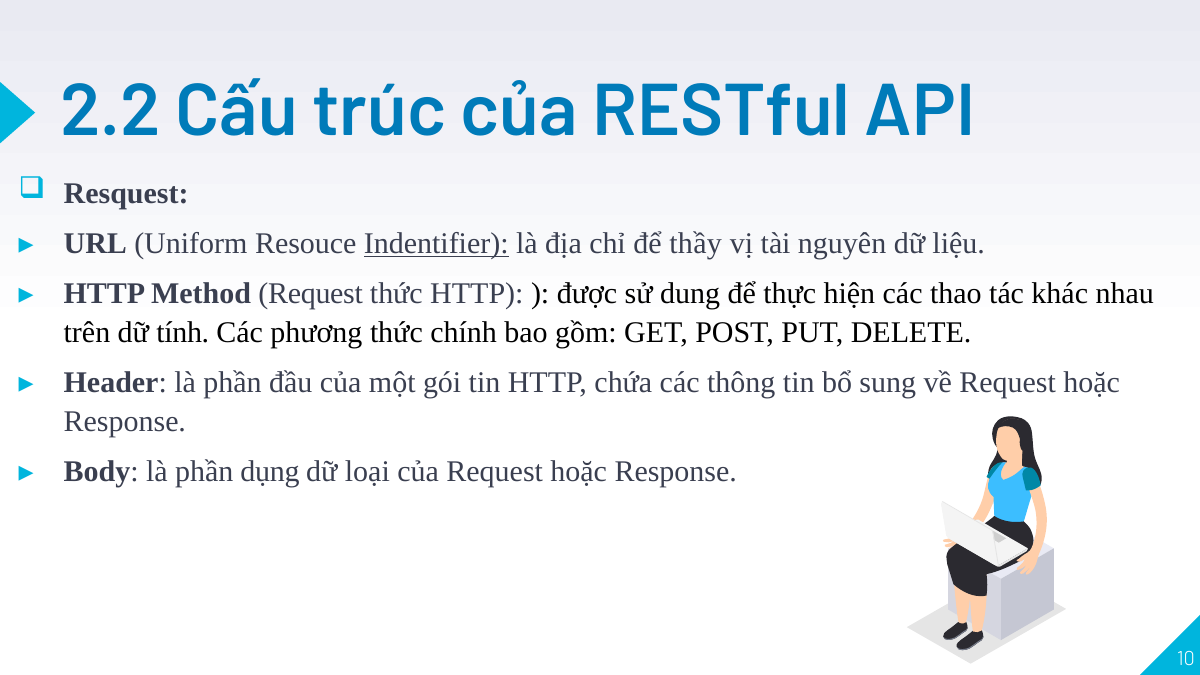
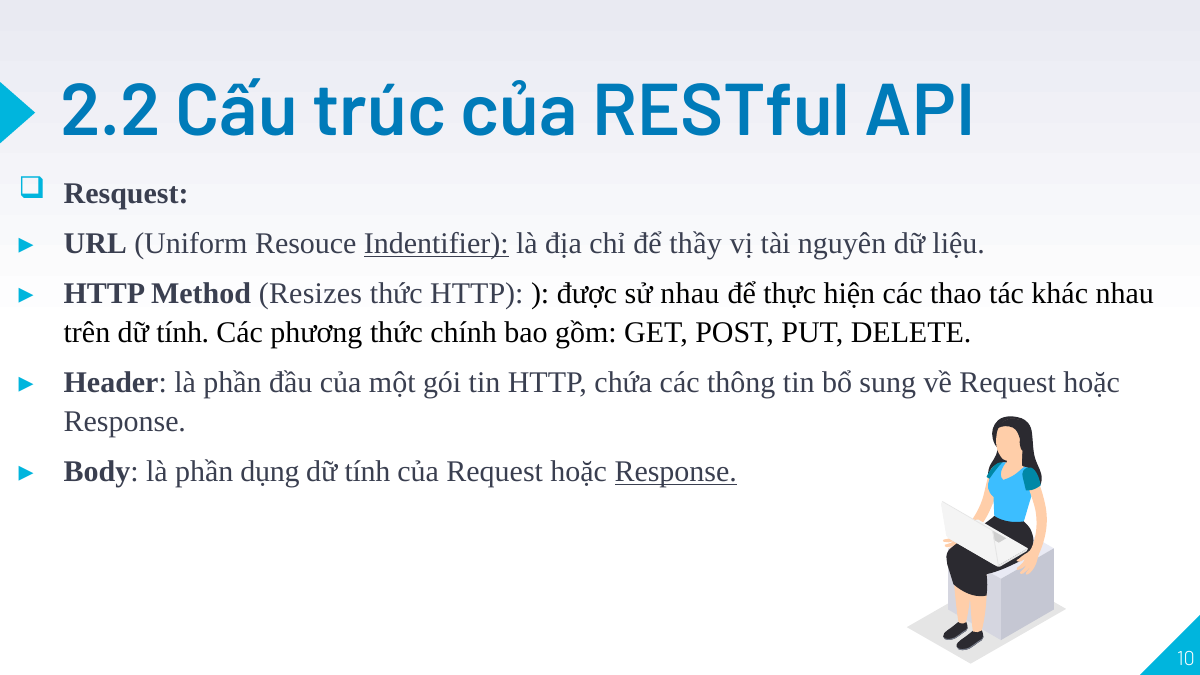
Method Request: Request -> Resizes (310, 293)
sử dung: dung -> nhau (690, 293)
loại: loại -> tính (368, 472)
Response underline: none -> present (676, 472)
